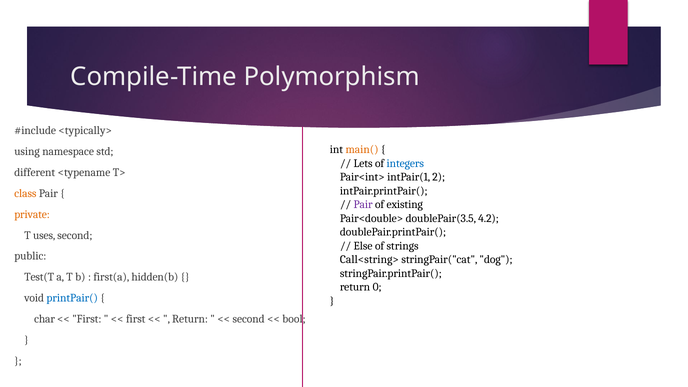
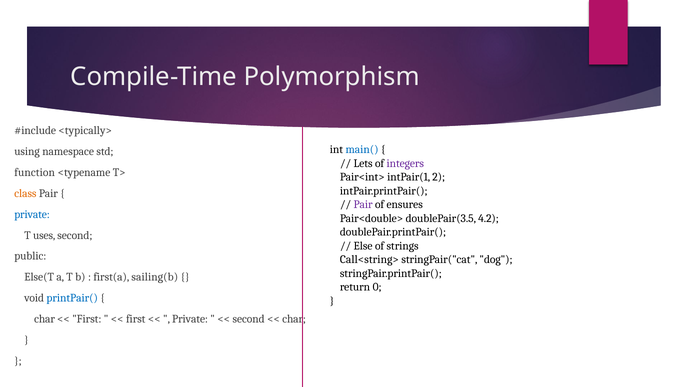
main( colour: orange -> blue (362, 149)
integers colour: blue -> purple (405, 163)
different: different -> function (35, 173)
existing: existing -> ensures (405, 204)
private colour: orange -> blue (32, 214)
Test(T: Test(T -> Else(T (39, 277)
hidden(b: hidden(b -> sailing(b (155, 277)
Return: Return -> Private (190, 319)
bool: bool -> char (294, 319)
